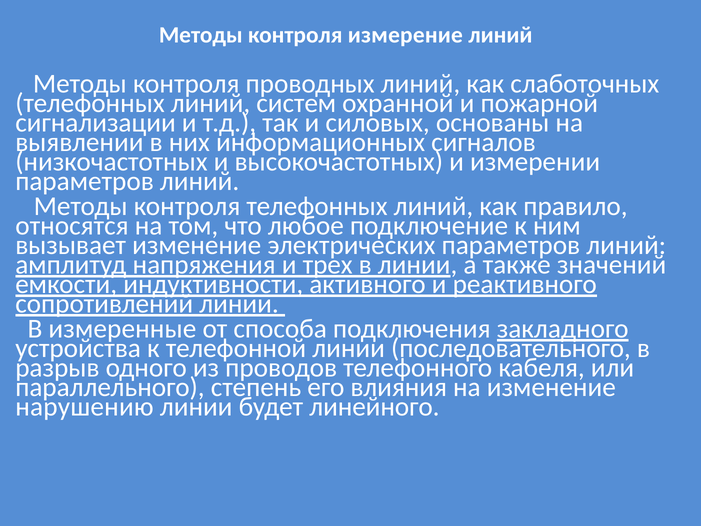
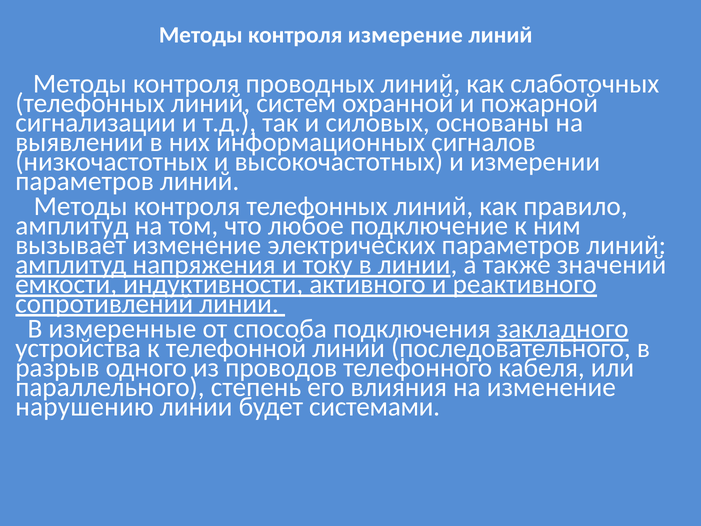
относятся: относятся -> амплитуд (72, 226)
трех: трех -> току (328, 265)
линейного: линейного -> системами (375, 406)
